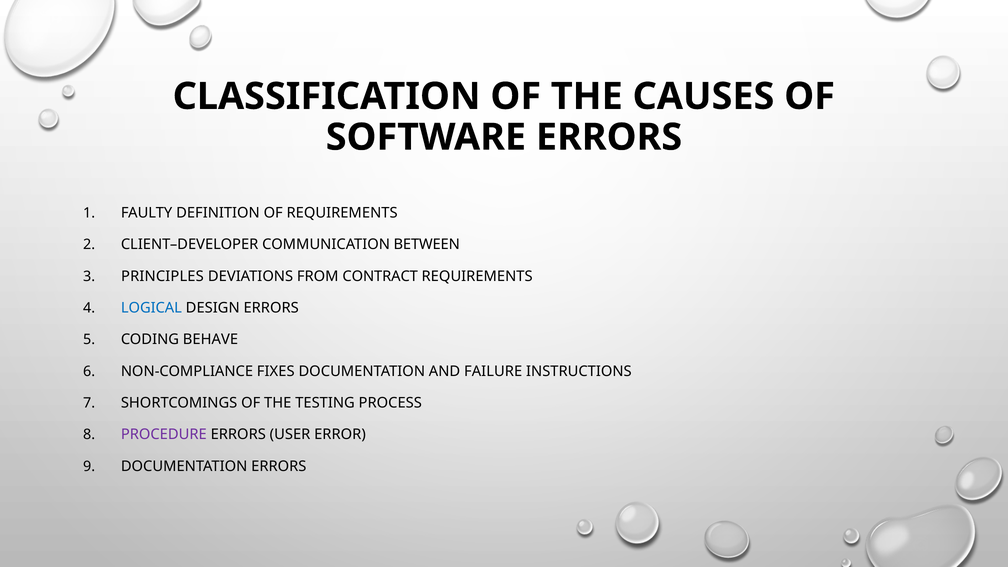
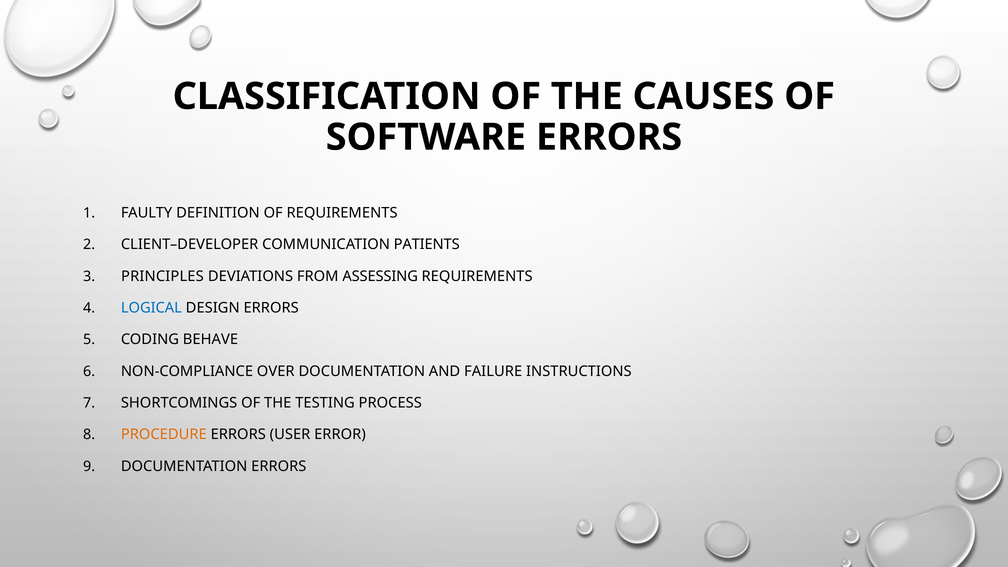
BETWEEN: BETWEEN -> PATIENTS (427, 245)
CONTRACT: CONTRACT -> ASSESSING (380, 276)
FIXES: FIXES -> OVER (276, 371)
PROCEDURE colour: purple -> orange (164, 435)
